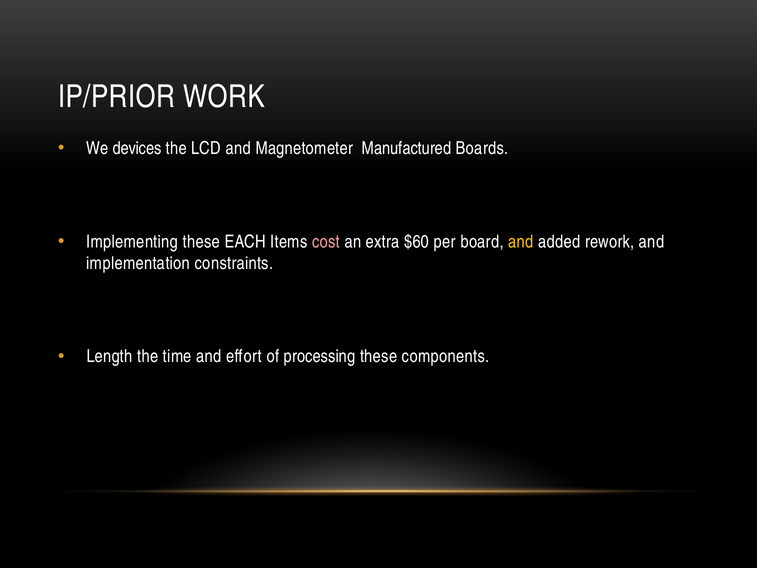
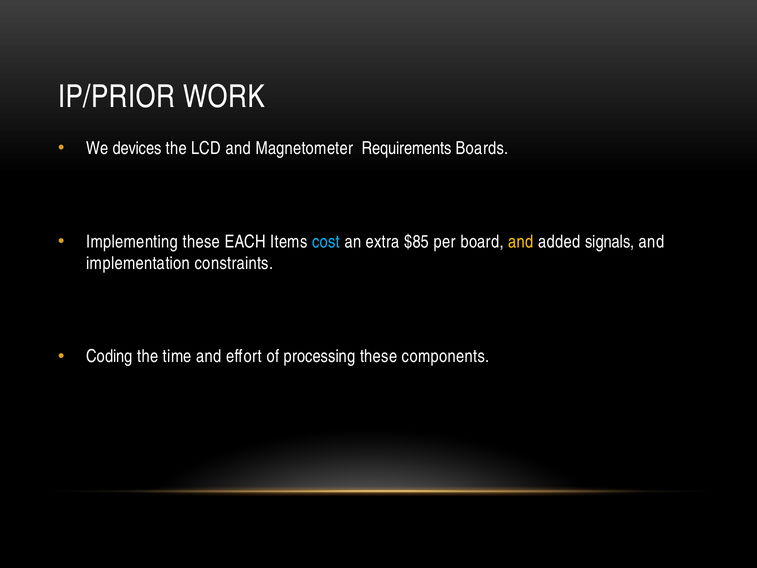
Manufactured: Manufactured -> Requirements (407, 148)
cost colour: pink -> light blue (326, 242)
$60: $60 -> $85 (417, 242)
rework: rework -> signals (610, 242)
Length: Length -> Coding (110, 356)
